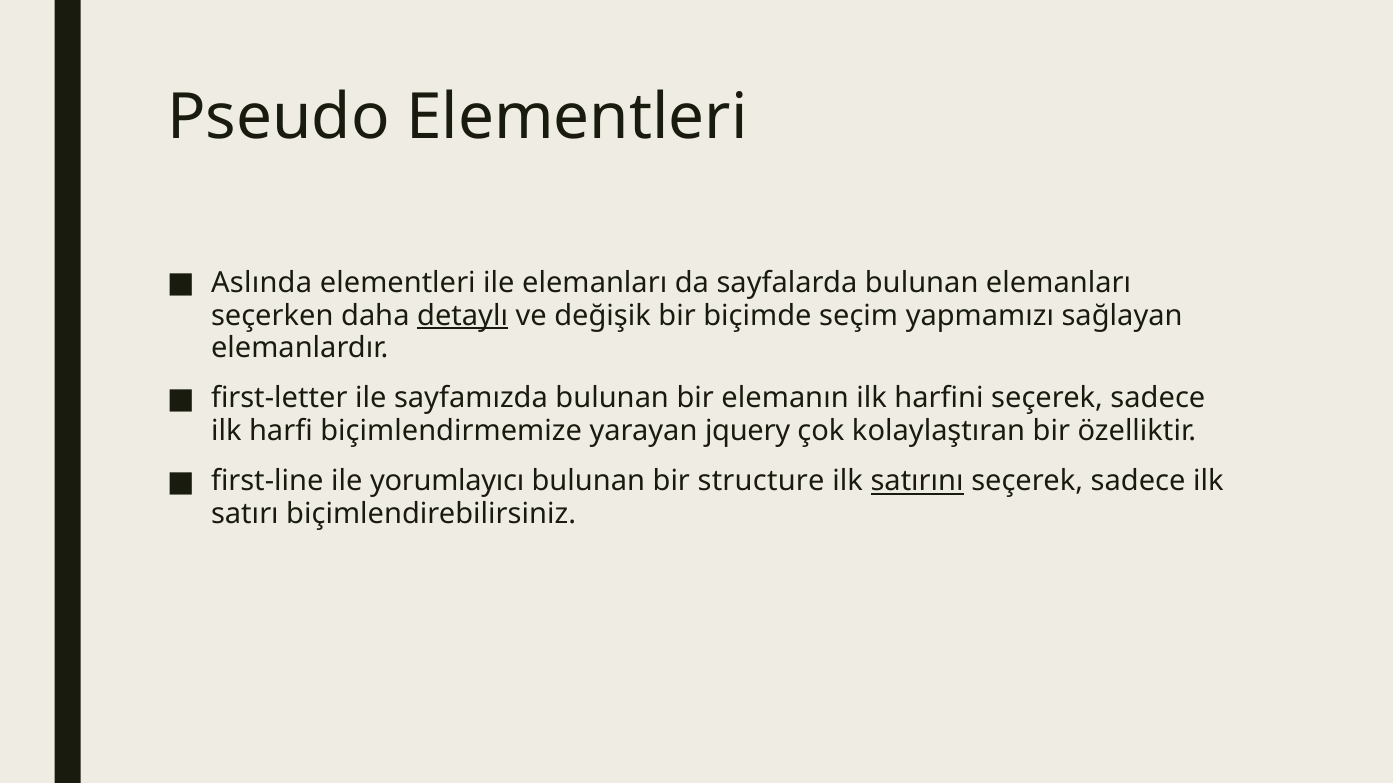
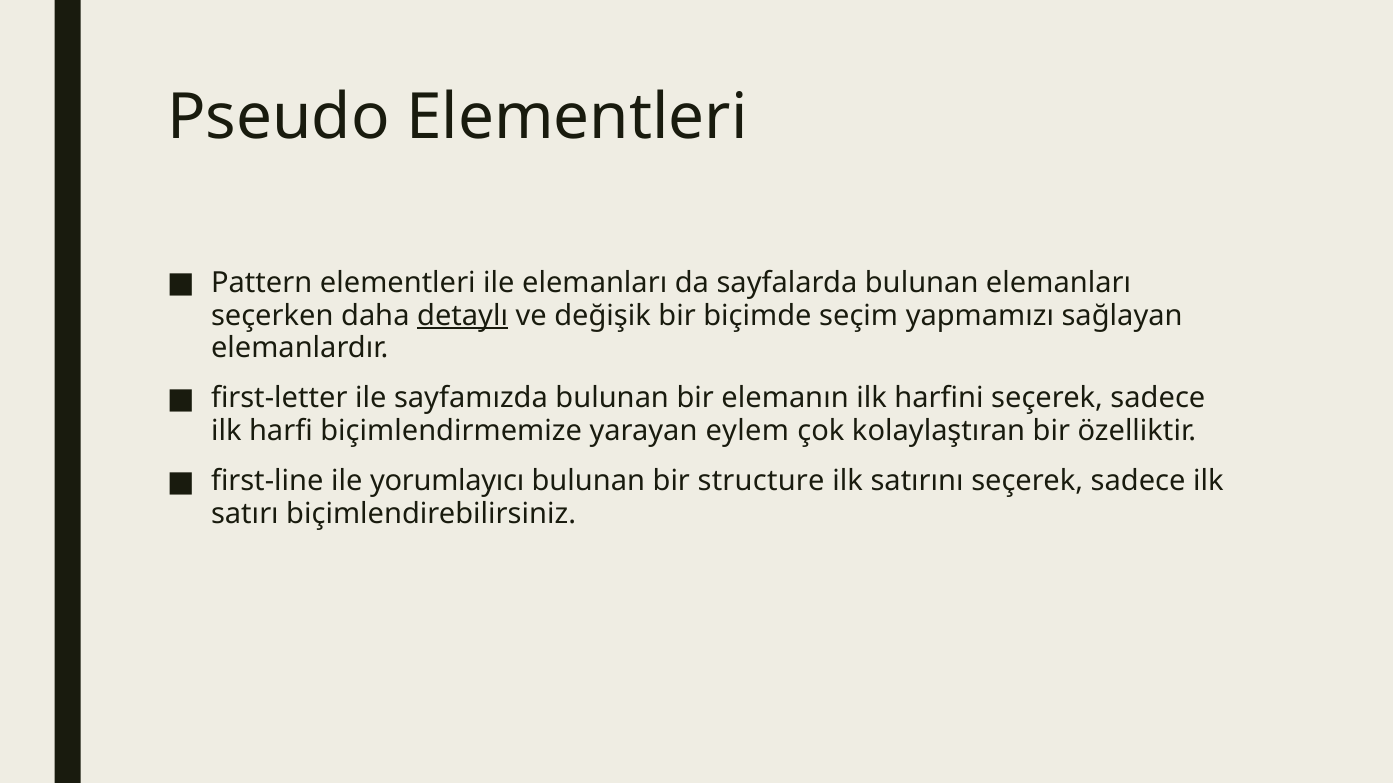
Aslında: Aslında -> Pattern (262, 283)
jquery: jquery -> eylem (747, 431)
satırını underline: present -> none (917, 482)
